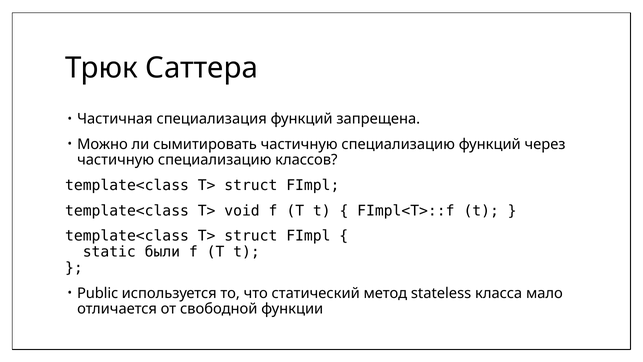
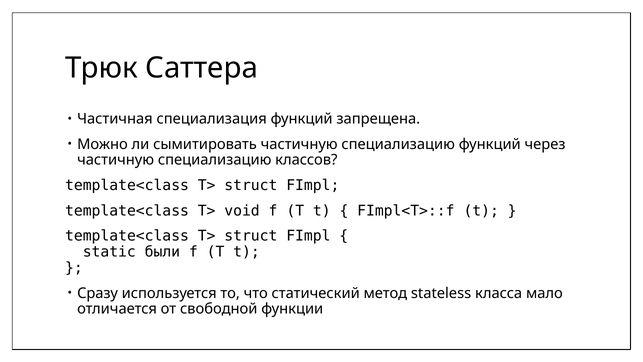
Public: Public -> Сразу (98, 293)
